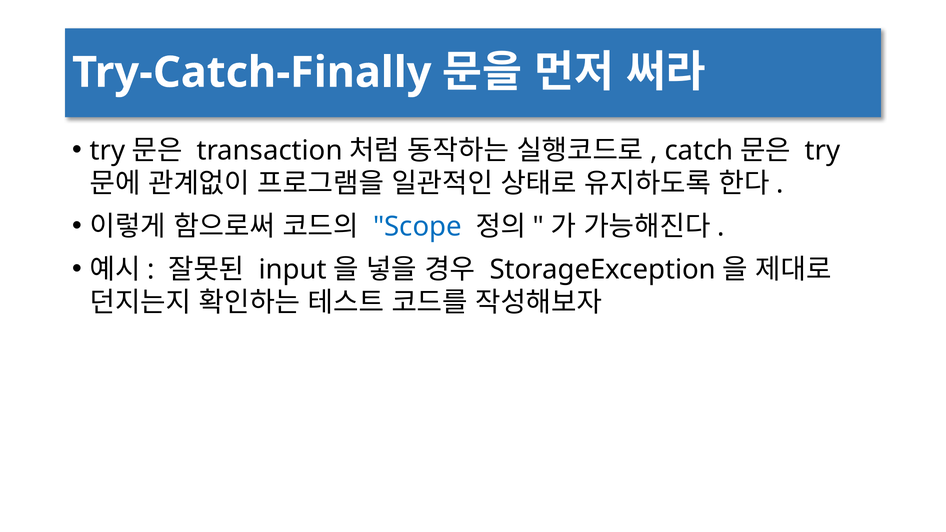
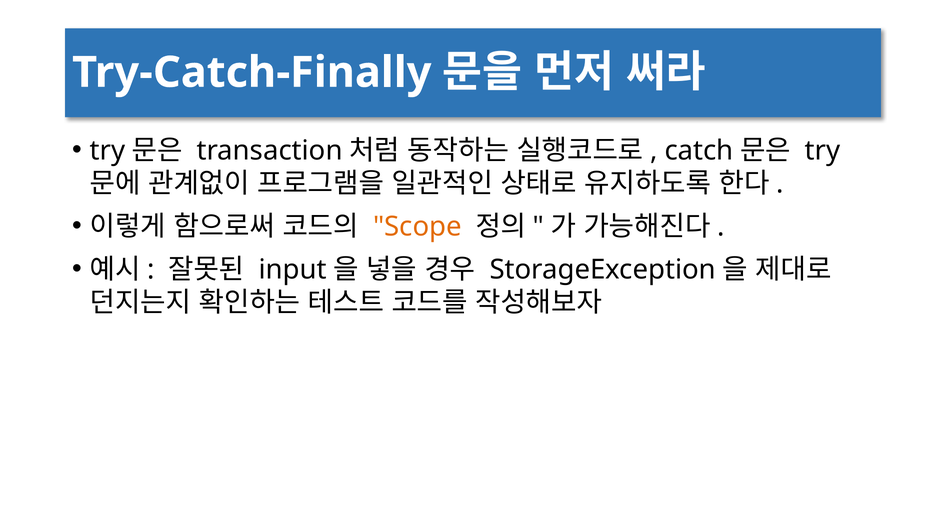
Scope colour: blue -> orange (417, 227)
